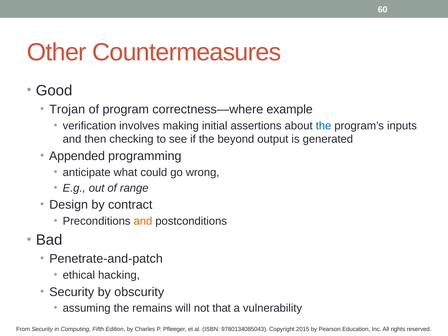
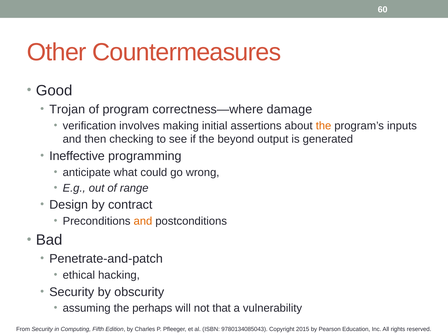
example: example -> damage (289, 109)
the colour: blue -> orange (324, 126)
Appended: Appended -> Ineffective (77, 156)
remains: remains -> perhaps (152, 308)
